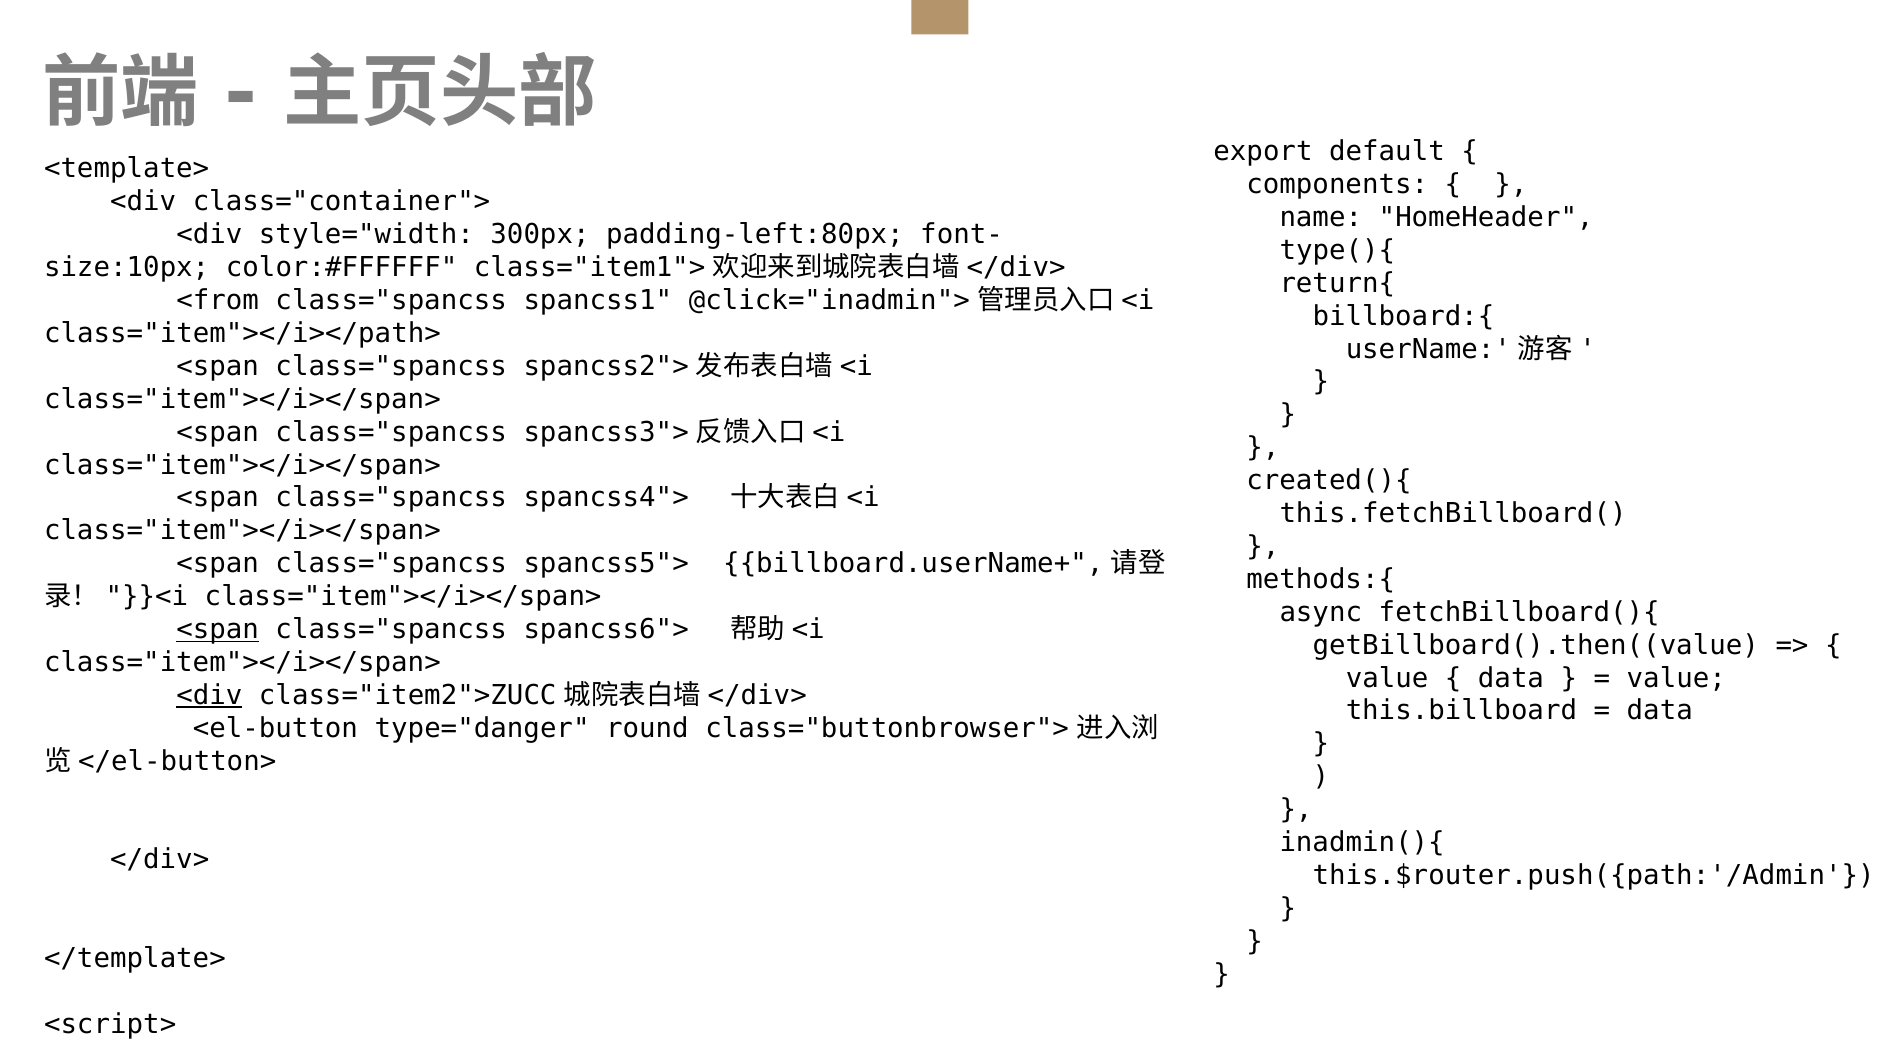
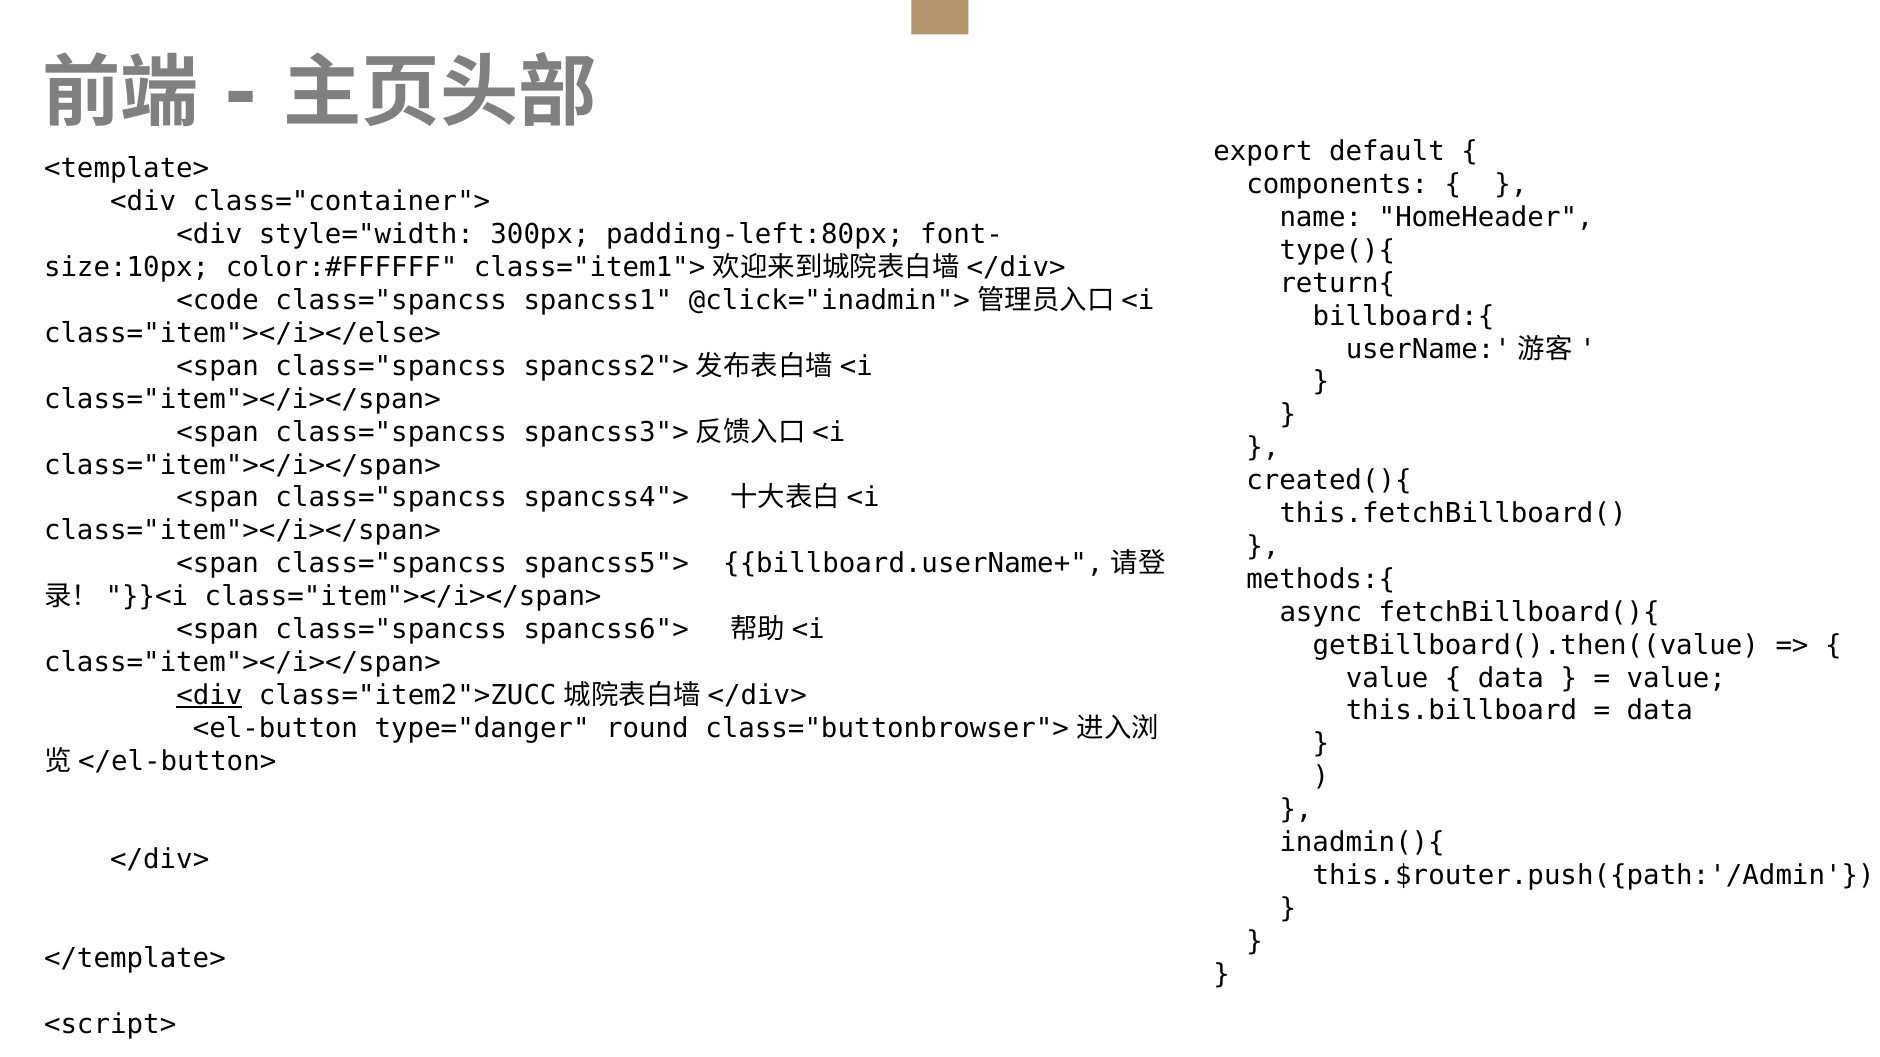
<from: <from -> <code (218, 301)
class="item"></i></path>: class="item"></i></path> -> class="item"></i></else> (242, 334)
<span underline: present -> none (218, 630)
